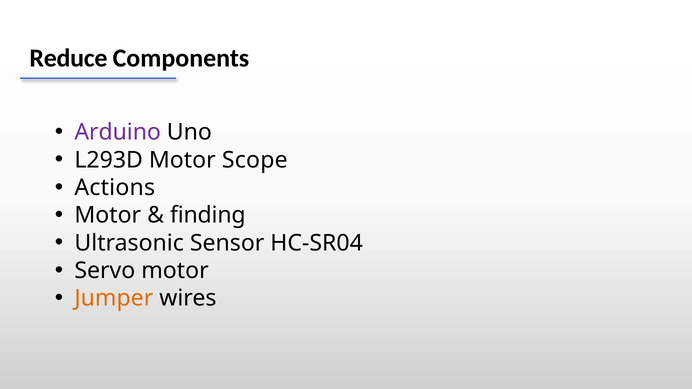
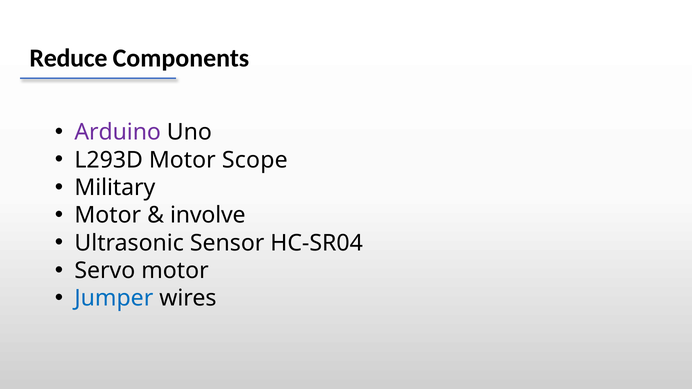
Actions: Actions -> Military (115, 188)
finding: finding -> involve (208, 215)
Jumper colour: orange -> blue (114, 298)
